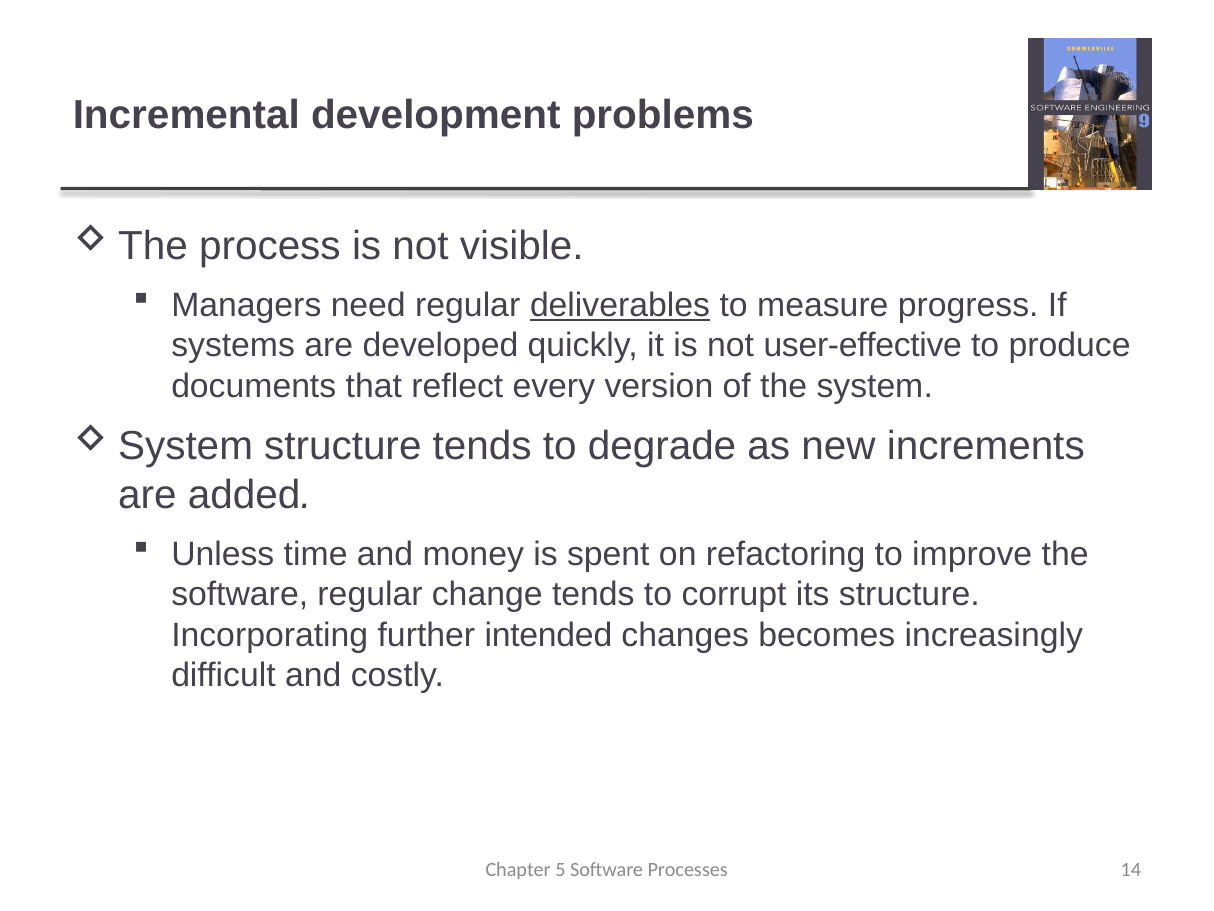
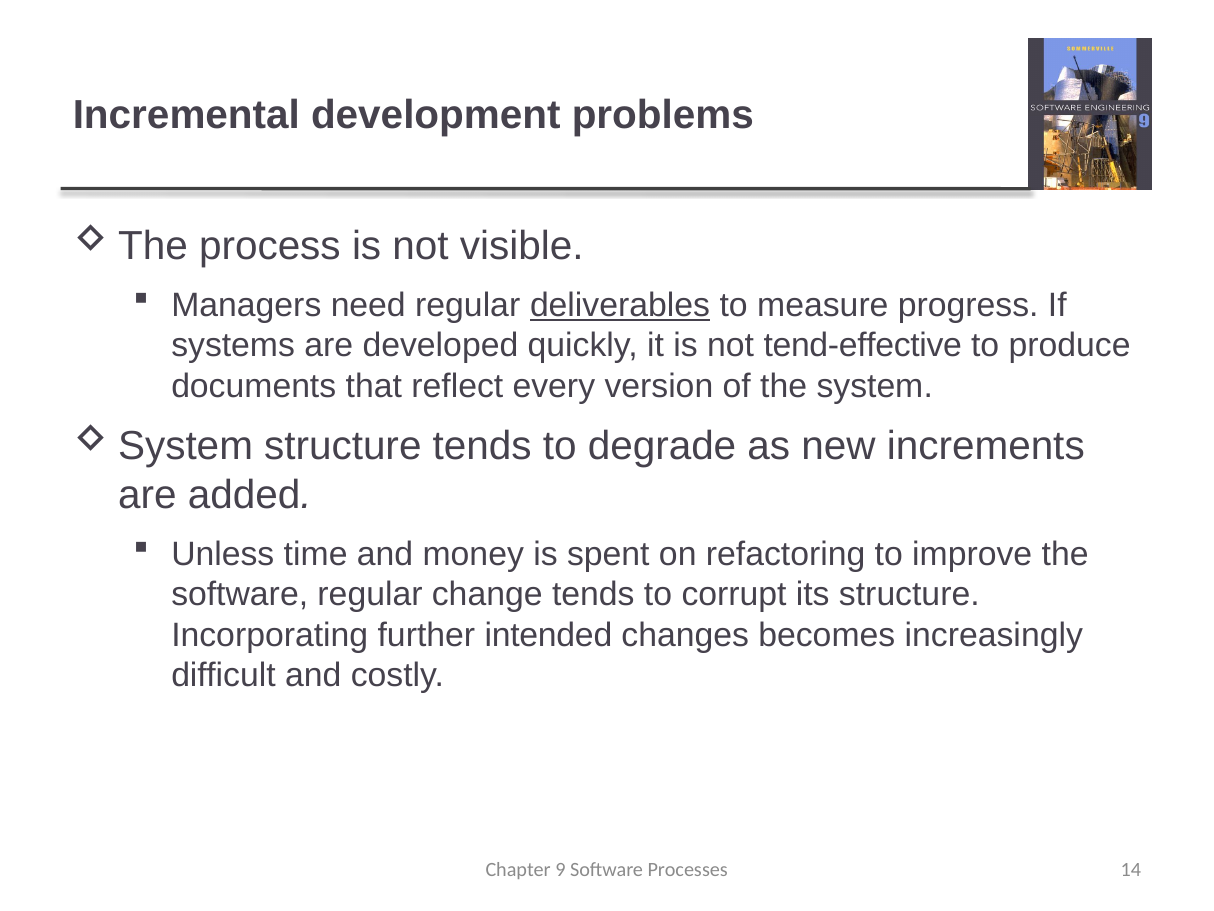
user-effective: user-effective -> tend-effective (863, 345)
5: 5 -> 9 (560, 870)
